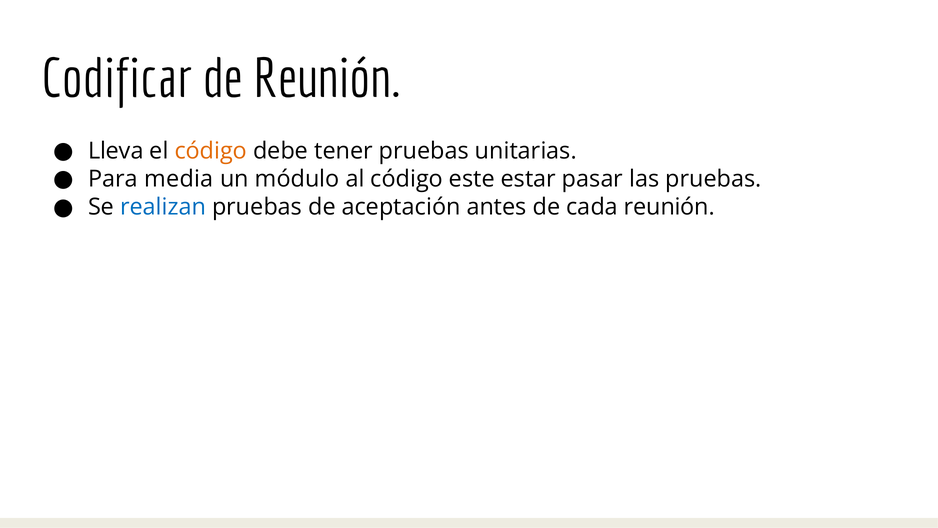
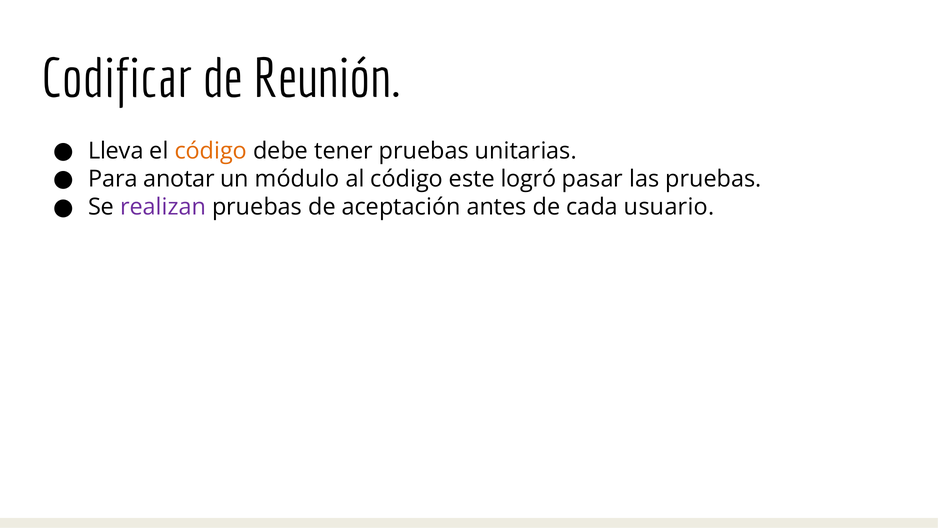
media: media -> anotar (179, 179)
estar: estar -> logró (528, 179)
realizan colour: blue -> purple (163, 207)
cada reunión: reunión -> usuario (669, 207)
